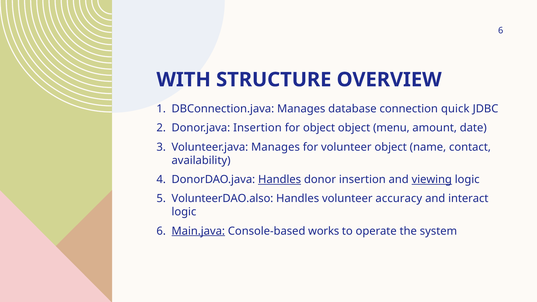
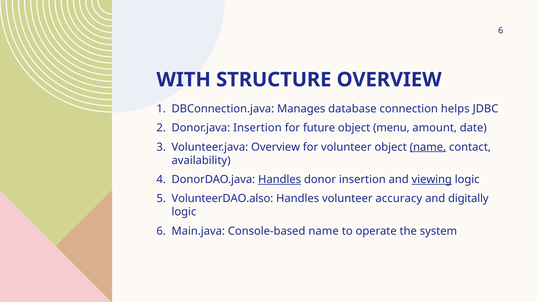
quick: quick -> helps (455, 109)
for object: object -> future (319, 128)
Volunteer.java Manages: Manages -> Overview (276, 147)
name underline: none -> present (428, 147)
interact: interact -> digitally (468, 199)
Main.java underline: present -> none (198, 231)
Console-based works: works -> name (324, 231)
